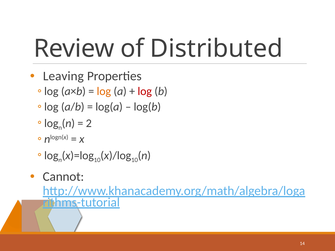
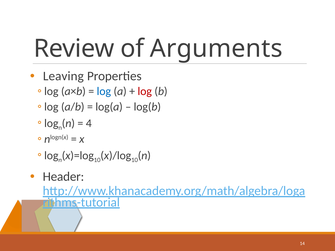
Distributed: Distributed -> Arguments (216, 49)
log colour: orange -> blue (104, 91)
2: 2 -> 4 (89, 123)
Cannot: Cannot -> Header (63, 177)
